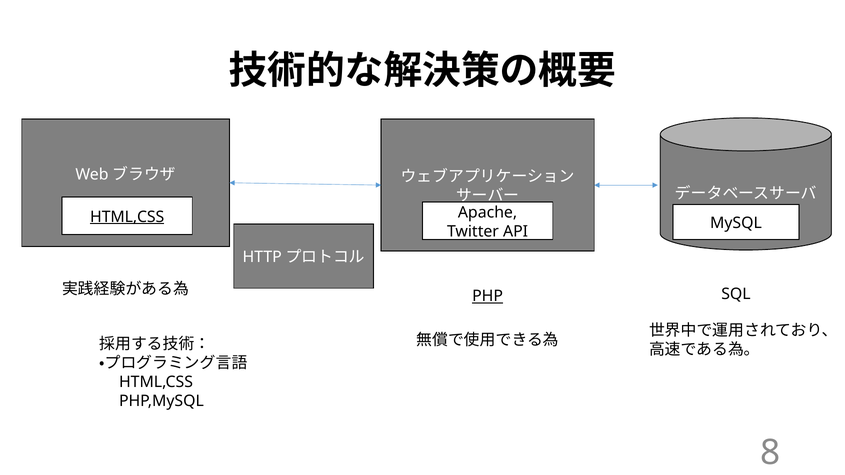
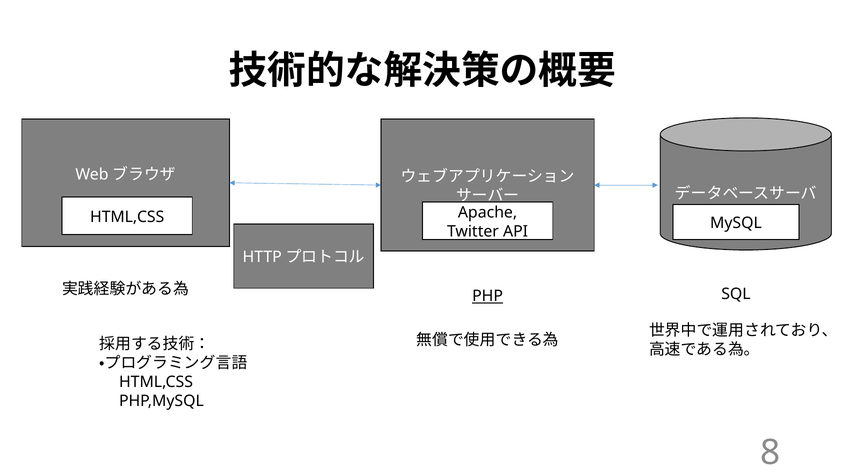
HTML,CSS underline: present -> none (127, 217)
